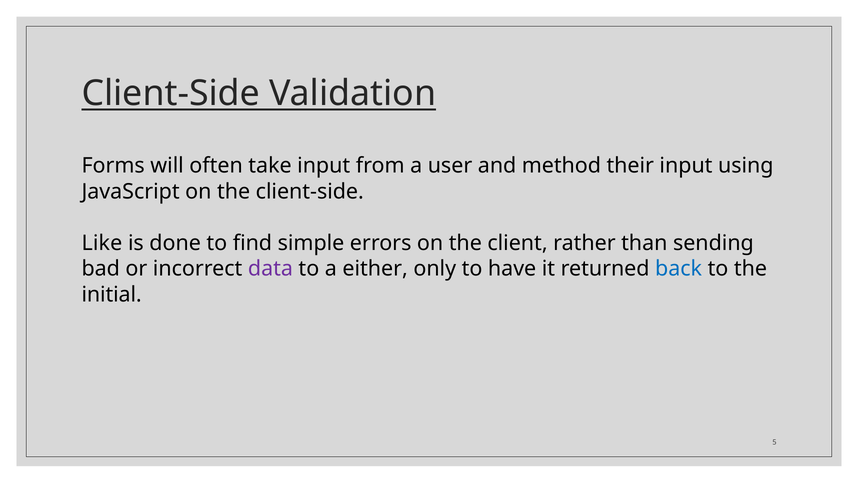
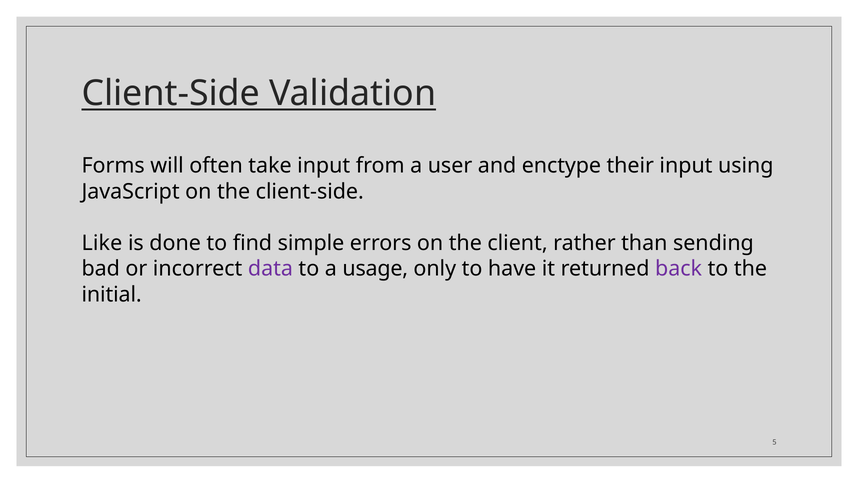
method: method -> enctype (561, 166)
either: either -> usage (375, 269)
back colour: blue -> purple (679, 269)
